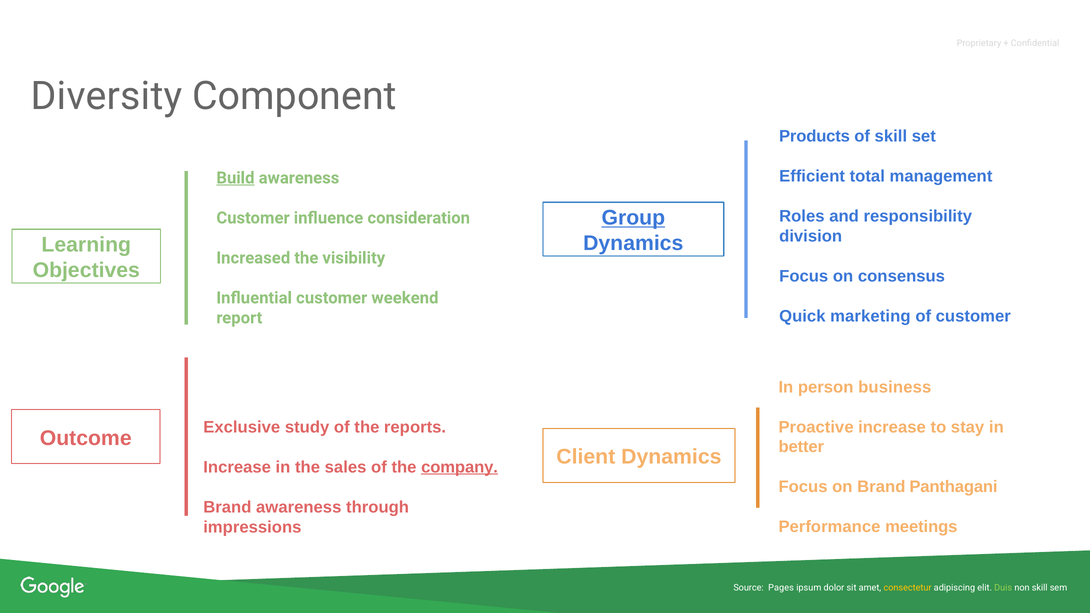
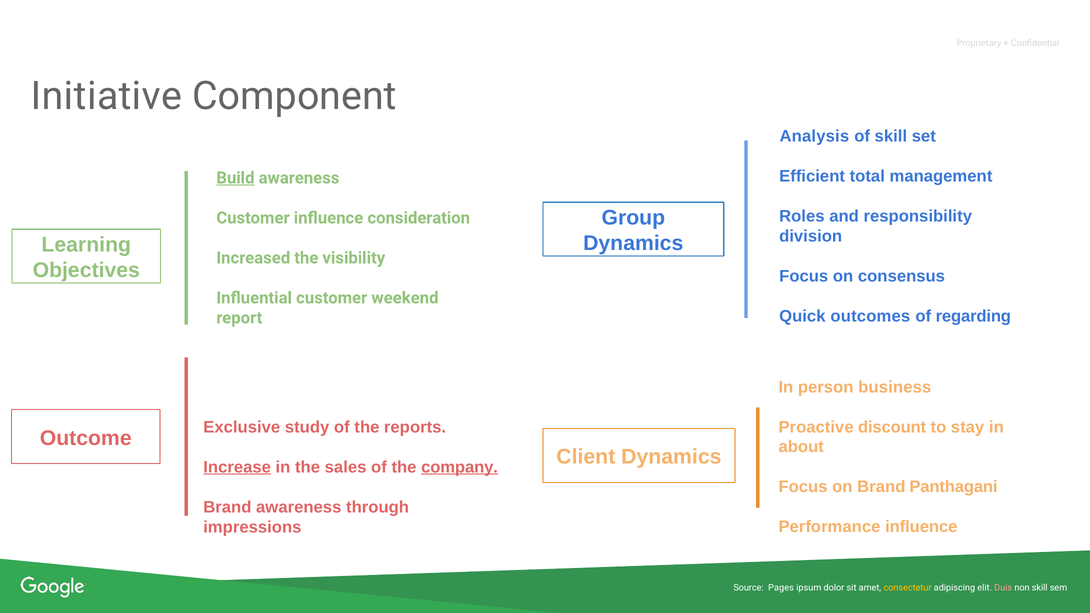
Diversity: Diversity -> Initiative (106, 96)
Products: Products -> Analysis (814, 136)
Group underline: present -> none (633, 218)
marketing: marketing -> outcomes (870, 316)
of customer: customer -> regarding (973, 316)
Proactive increase: increase -> discount (892, 427)
better: better -> about (801, 447)
Increase underline: none -> present (237, 467)
Performance meetings: meetings -> influence (921, 527)
Duis colour: light green -> pink (1003, 588)
